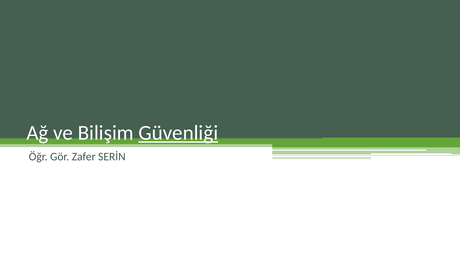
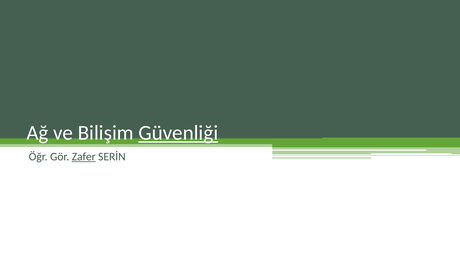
Zafer underline: none -> present (84, 157)
